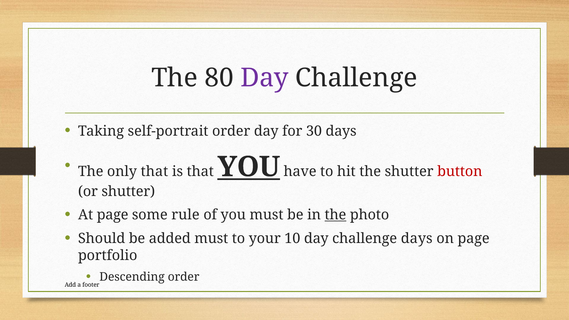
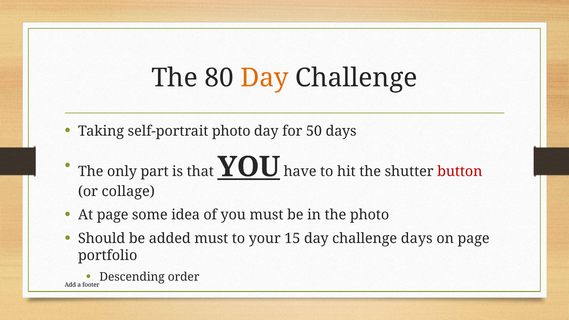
Day colour: purple -> orange (265, 78)
self-portrait order: order -> photo (231, 131)
30: 30 -> 50 (314, 131)
only that: that -> part (155, 172)
or shutter: shutter -> collage (128, 191)
rule: rule -> idea (186, 215)
the underline: present -> none (335, 215)
10: 10 -> 15 (292, 238)
